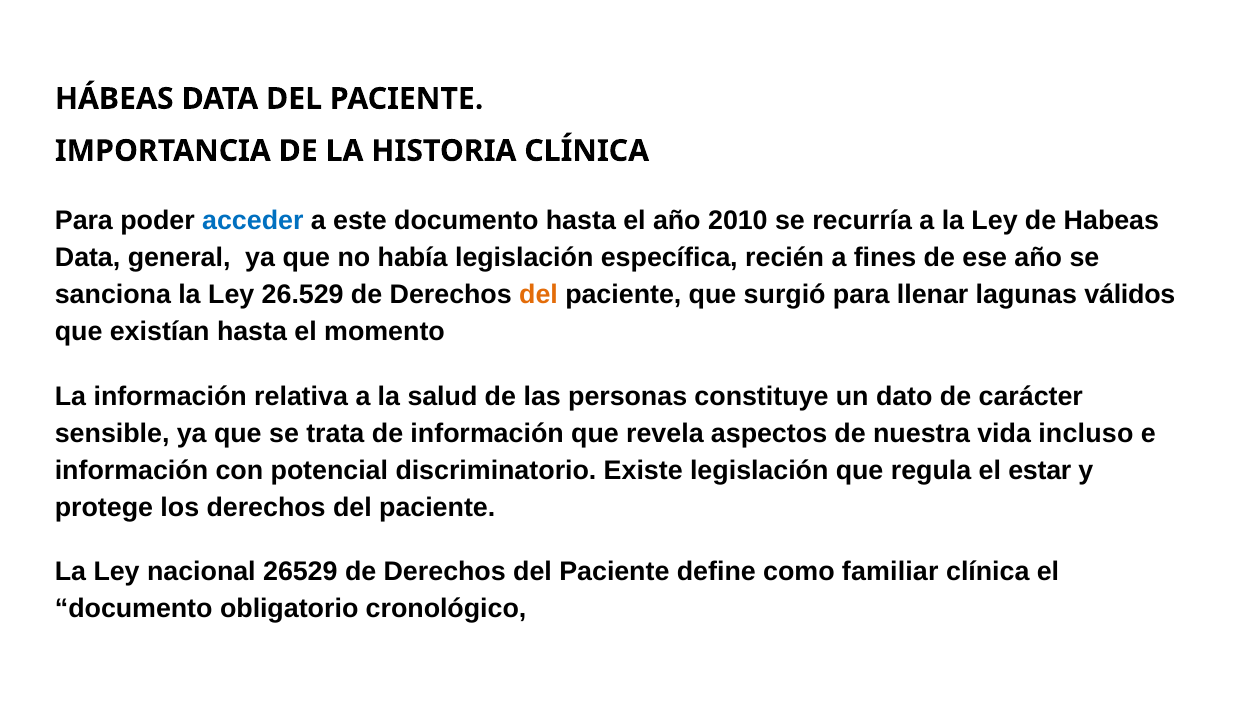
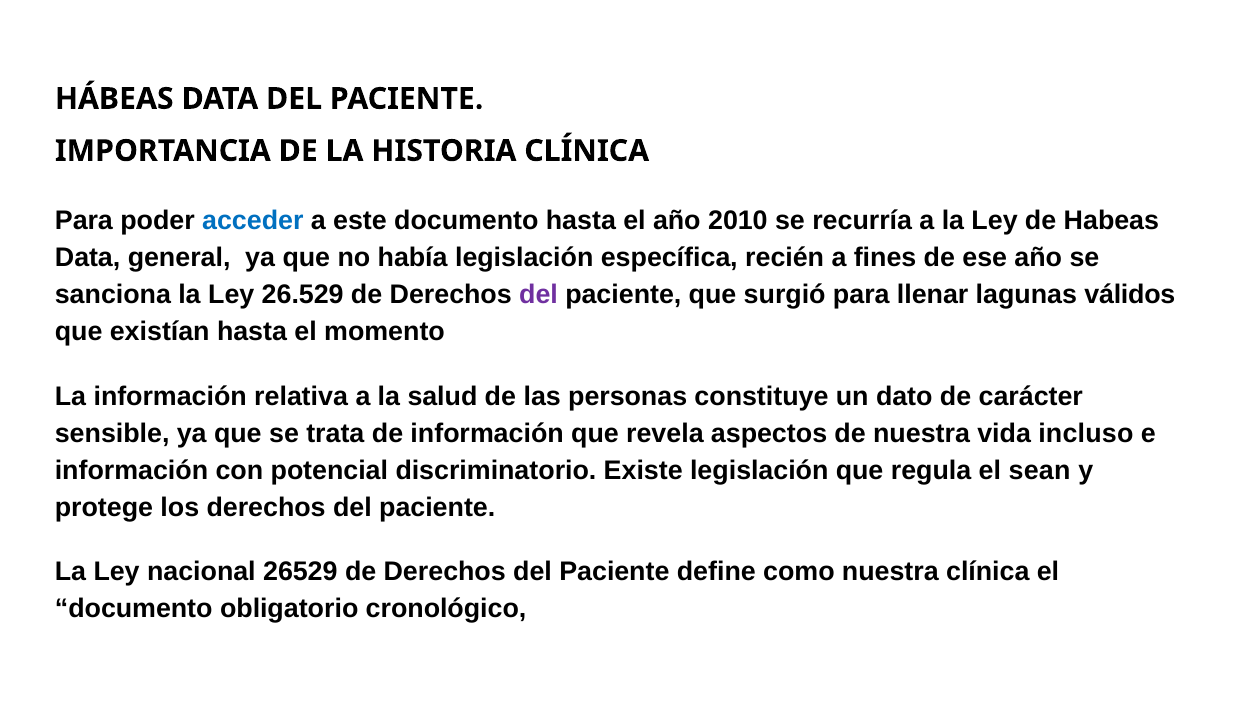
del colour: orange -> purple (539, 295)
estar: estar -> sean (1040, 470)
como familiar: familiar -> nuestra (890, 572)
